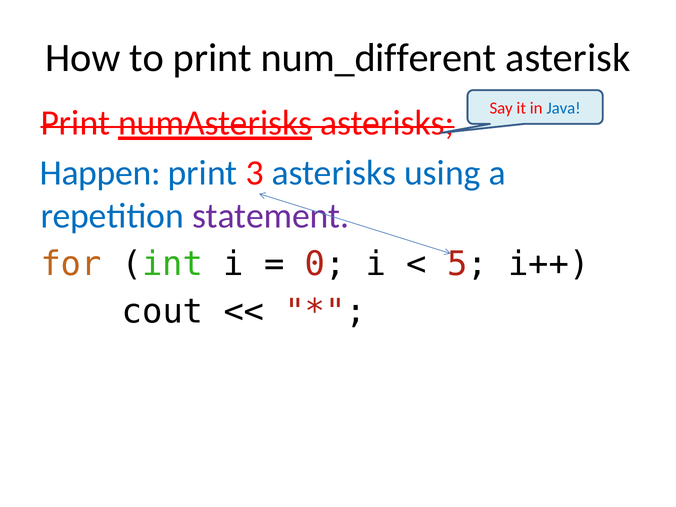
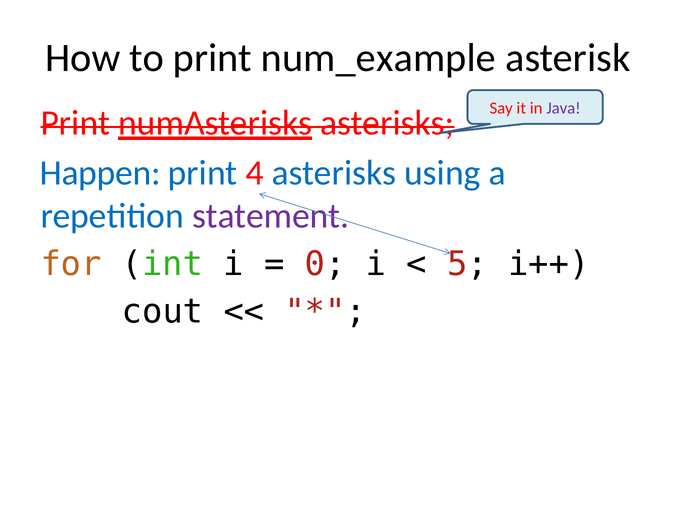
num_different: num_different -> num_example (378, 58)
Java colour: blue -> purple (564, 108)
3: 3 -> 4 (255, 173)
